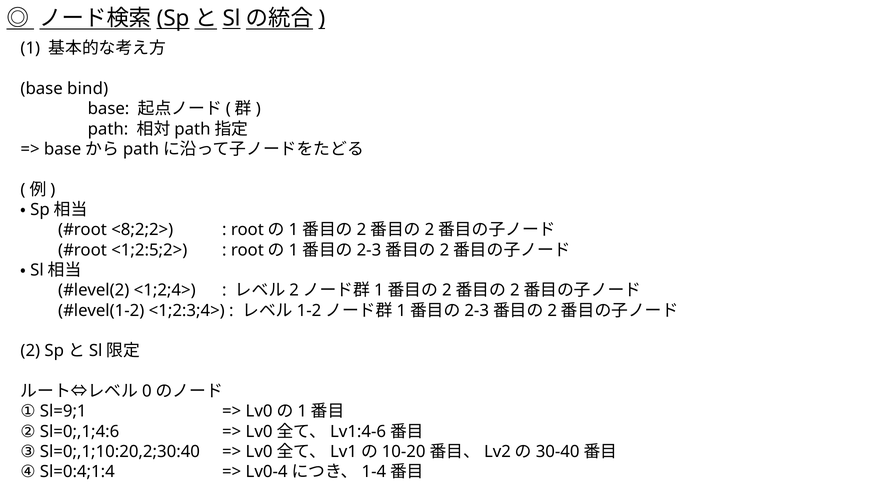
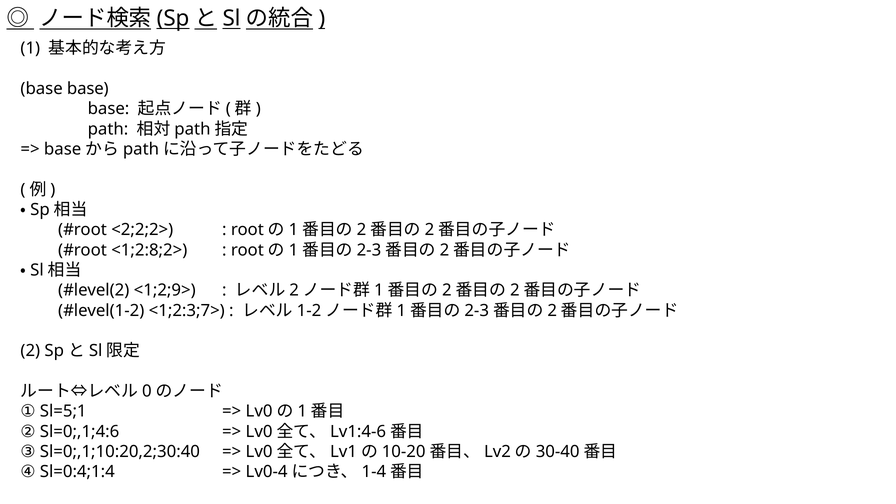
bind: bind -> base (88, 89)
<8;2;2>: <8;2;2> -> <2;2;2> (142, 230)
<1;2:5;2>: <1;2:5;2> -> <1;2:8;2> (149, 250)
<1;2;4>: <1;2;4> -> <1;2;9> (165, 290)
<1;2:3;4>: <1;2:3;4> -> <1;2:3;7> (187, 311)
Sl=9;1: Sl=9;1 -> Sl=5;1 (63, 411)
